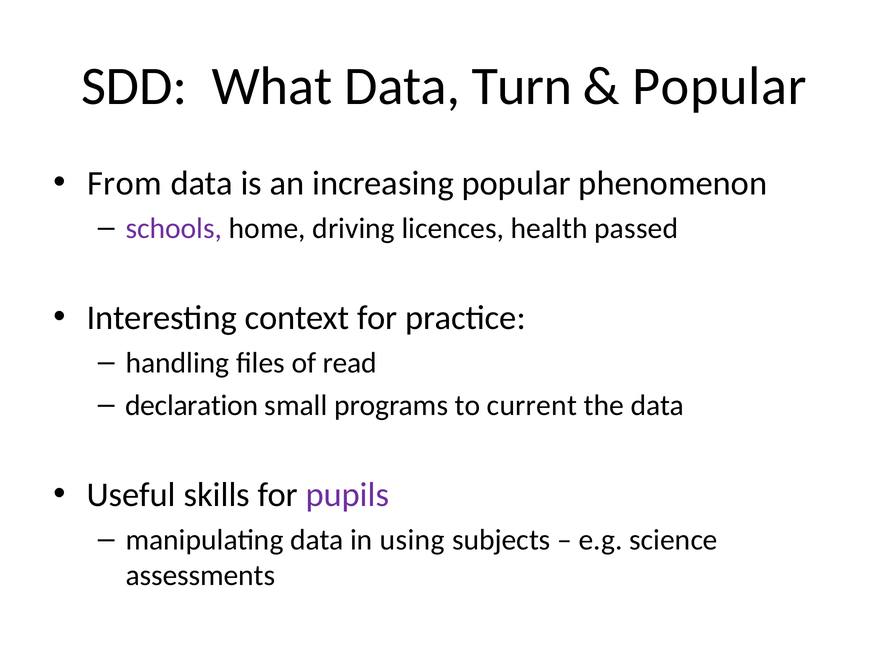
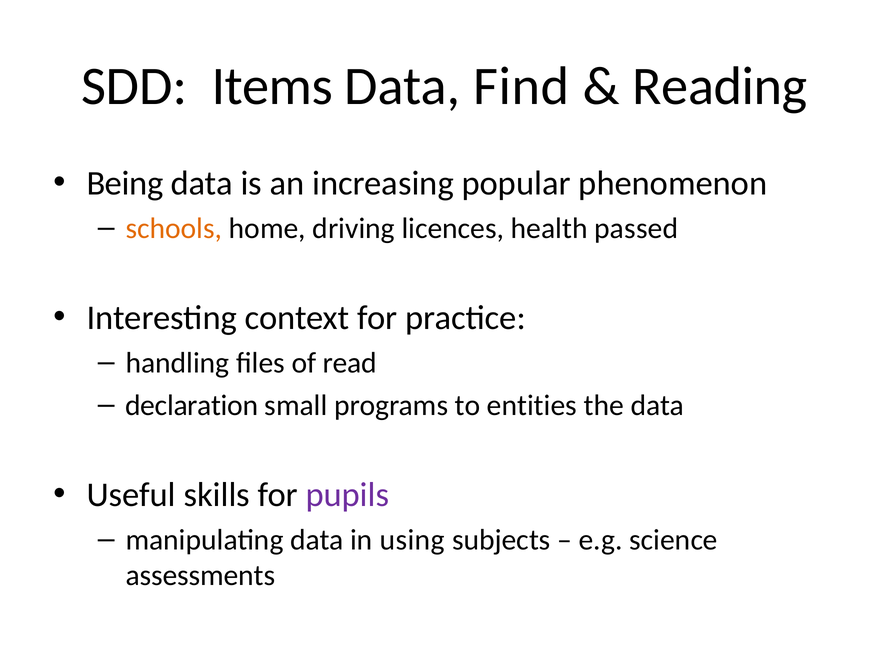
What: What -> Items (272, 86)
Turn: Turn -> Find (521, 86)
Popular: Popular -> Reading (720, 86)
From: From -> Being (125, 183)
schools colour: purple -> orange (174, 228)
current: current -> entities (532, 405)
